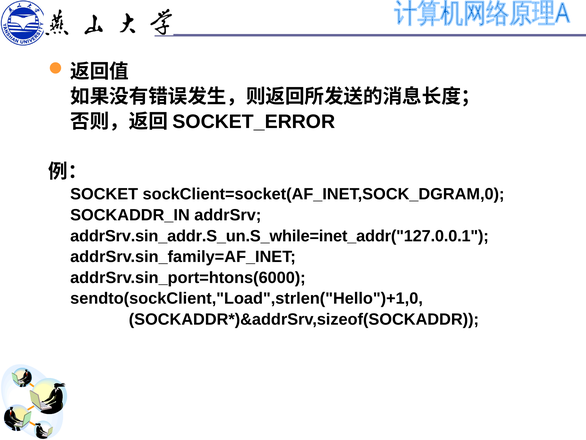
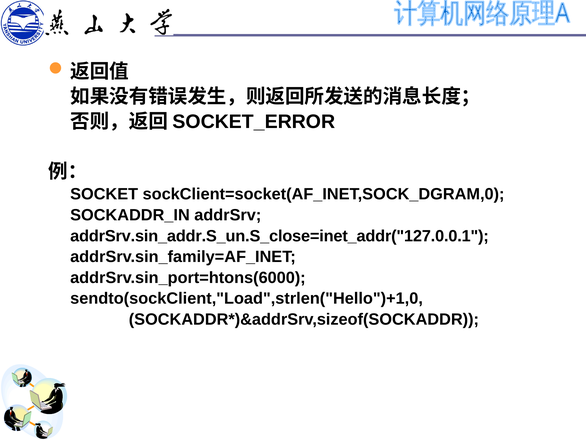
addrSrv.sin_addr.S_un.S_while=inet_addr("127.0.0.1: addrSrv.sin_addr.S_un.S_while=inet_addr("127.0.0.1 -> addrSrv.sin_addr.S_un.S_close=inet_addr("127.0.0.1 (280, 236)
